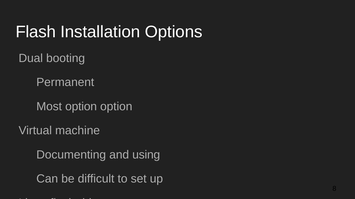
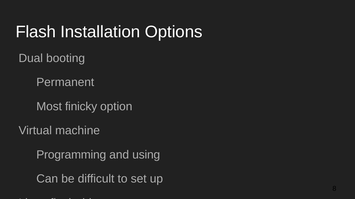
Most option: option -> finicky (81, 107)
Documenting: Documenting -> Programming (71, 155)
